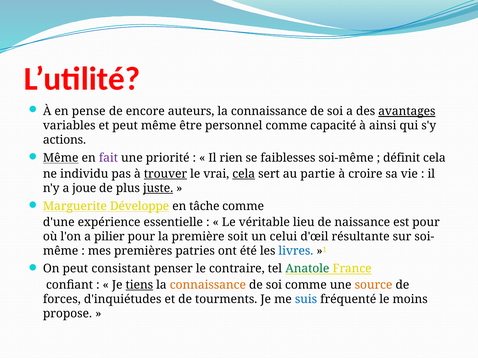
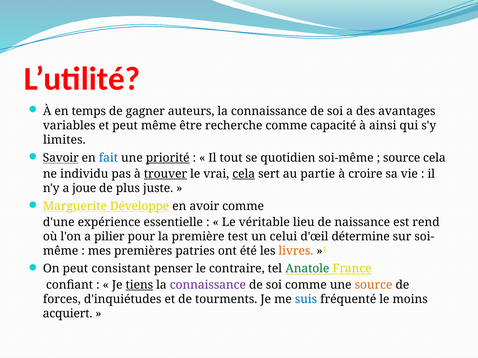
pense: pense -> temps (89, 112)
encore: encore -> gagner (145, 112)
avantages underline: present -> none (407, 112)
personnel: personnel -> recherche (234, 126)
actions: actions -> limites (64, 140)
Même: Même -> Savoir (61, 158)
fait colour: purple -> blue (108, 158)
priorité underline: none -> present (168, 158)
rien: rien -> tout (231, 158)
faiblesses: faiblesses -> quotidien (288, 158)
définit: définit -> source (402, 158)
juste underline: present -> none (158, 189)
tâche: tâche -> avoir (204, 206)
est pour: pour -> rend (426, 223)
soit: soit -> test (238, 237)
résultante: résultante -> détermine (361, 237)
livres colour: blue -> orange (296, 251)
connaissance colour: orange -> purple (208, 285)
propose: propose -> acquiert (68, 314)
